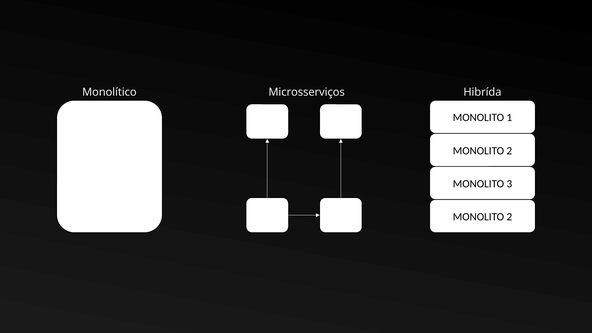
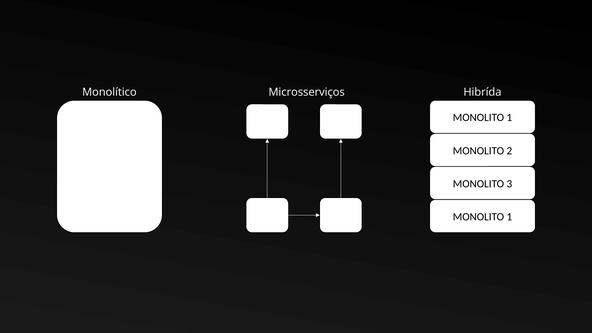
2: 2 -> 1 (509, 217)
